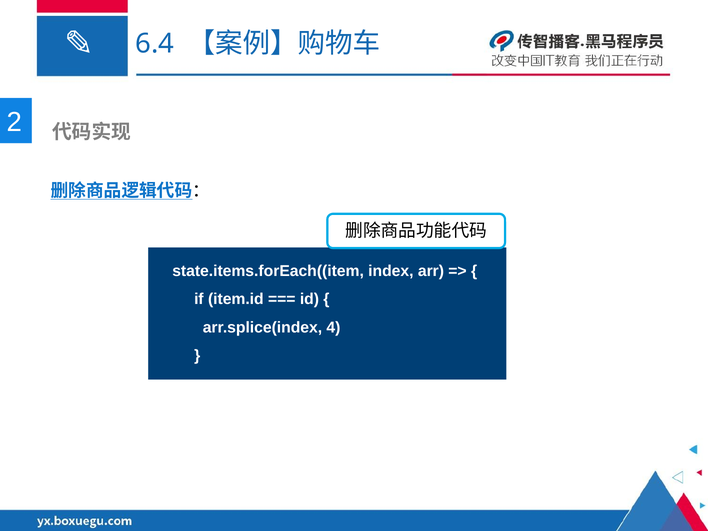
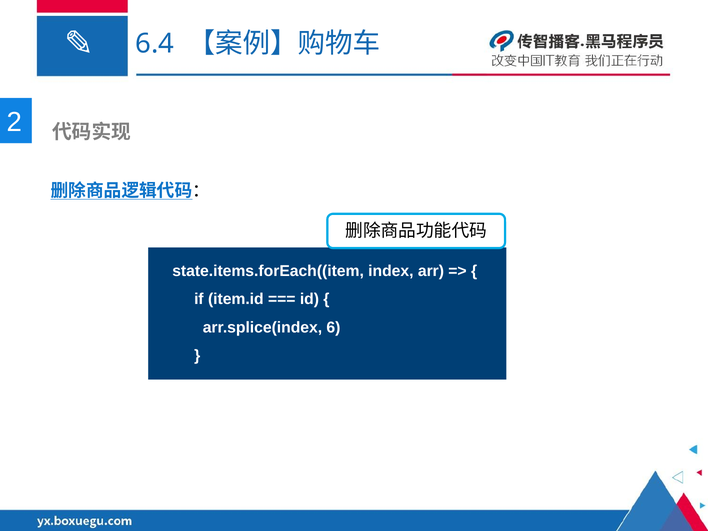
4: 4 -> 6 (333, 327)
